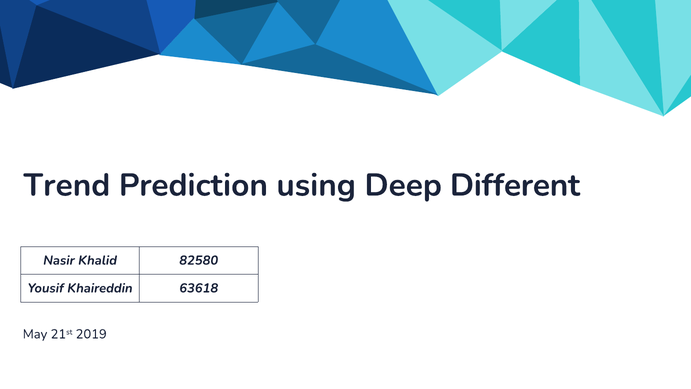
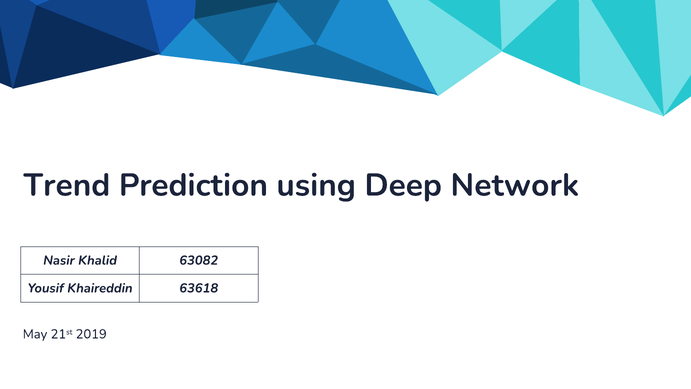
Different: Different -> Network (515, 185)
82580: 82580 -> 63082 (199, 260)
